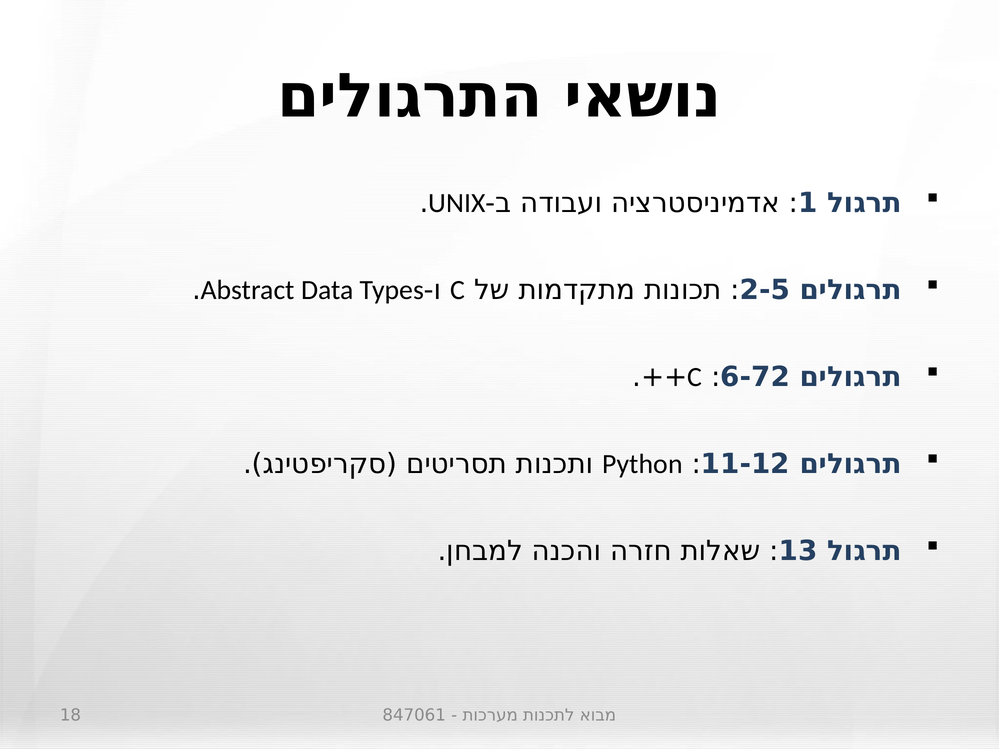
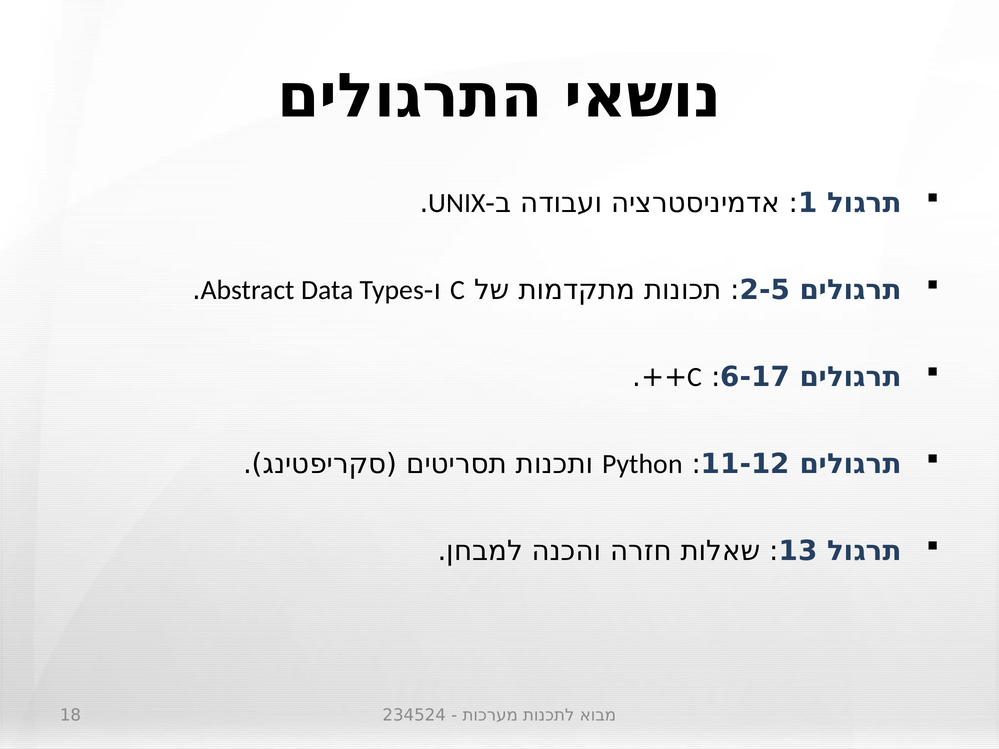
6-72: 6-72 -> 6-17 (755, 377)
847061: 847061 -> 234524 (414, 716)
